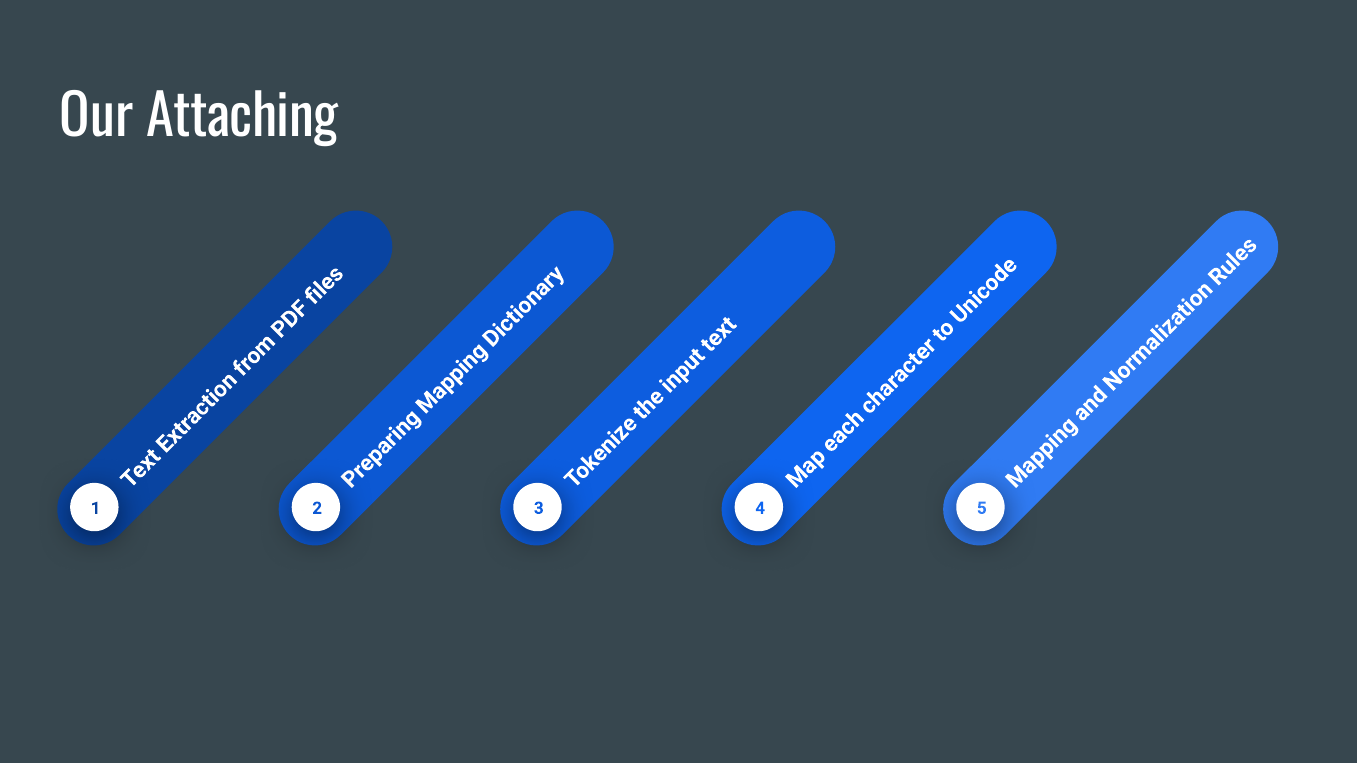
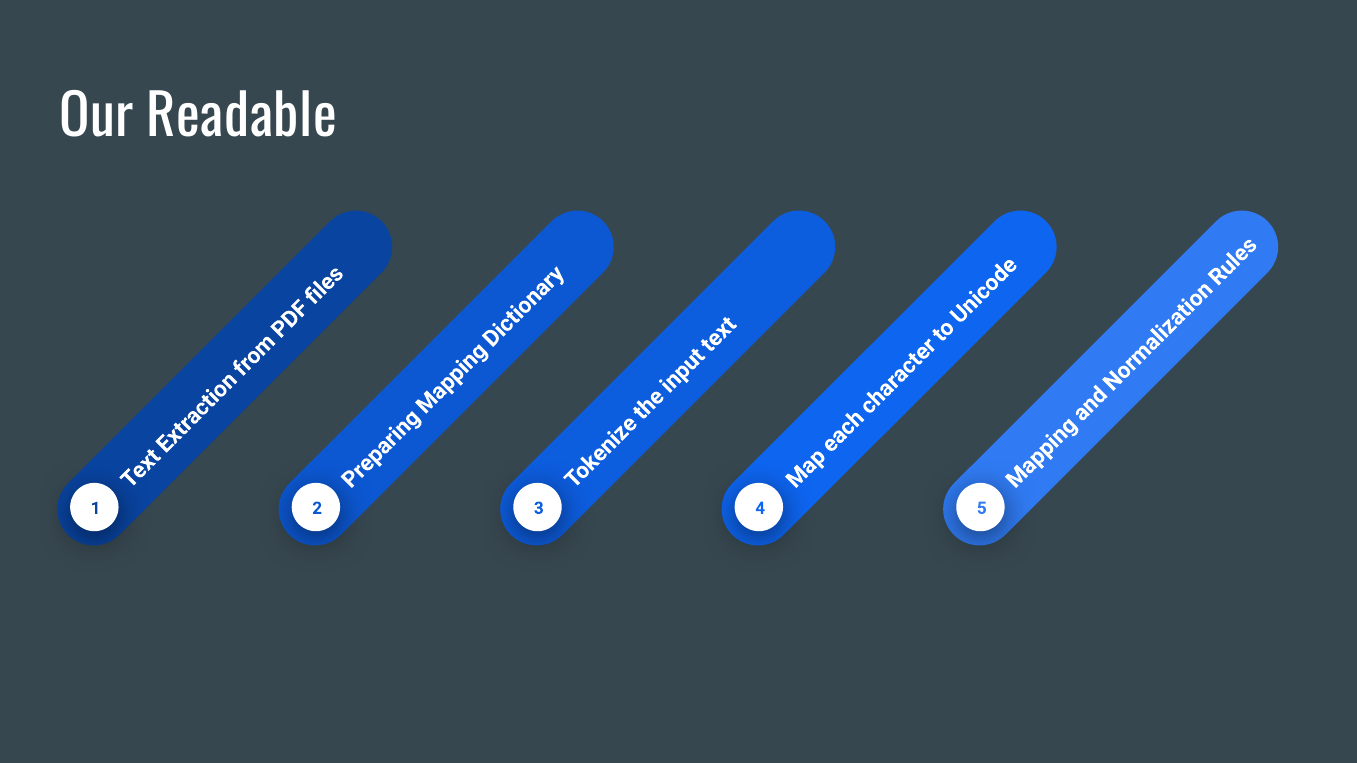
Attaching: Attaching -> Readable (242, 117)
